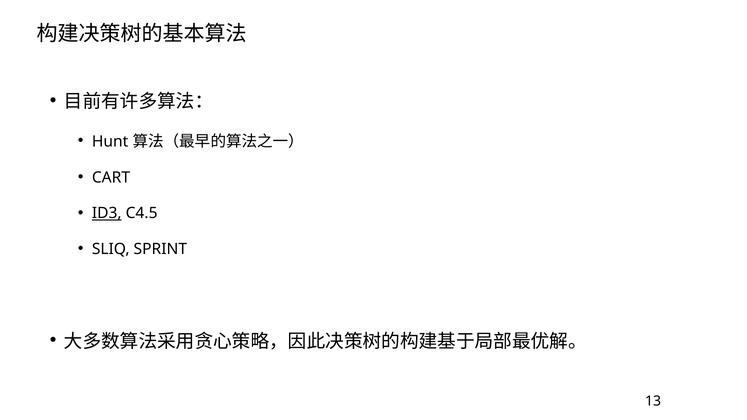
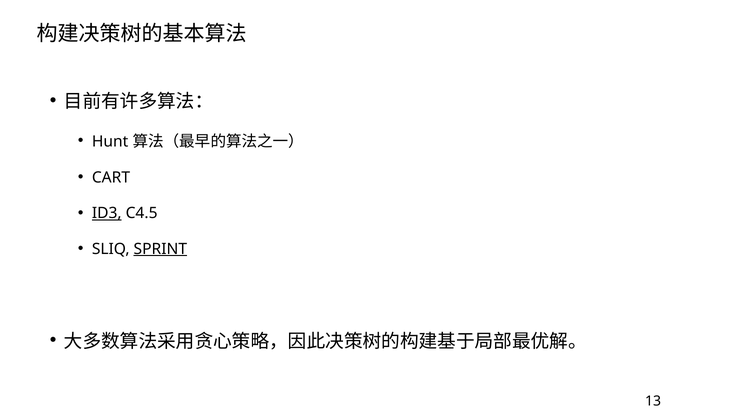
SPRINT underline: none -> present (160, 249)
